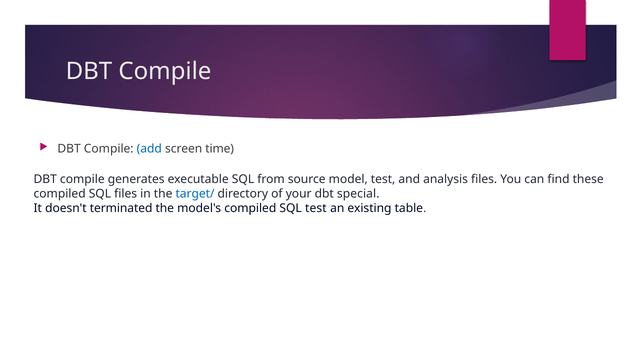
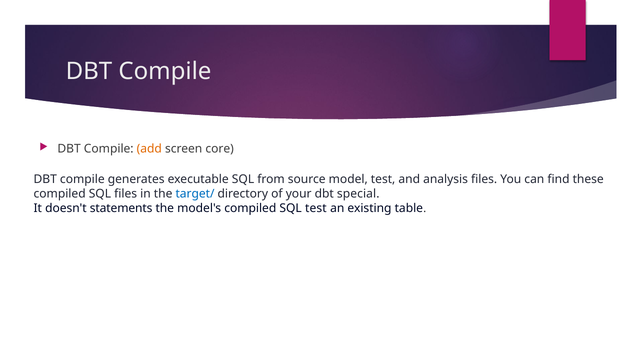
add colour: blue -> orange (149, 149)
time: time -> core (220, 149)
terminated: terminated -> statements (121, 208)
